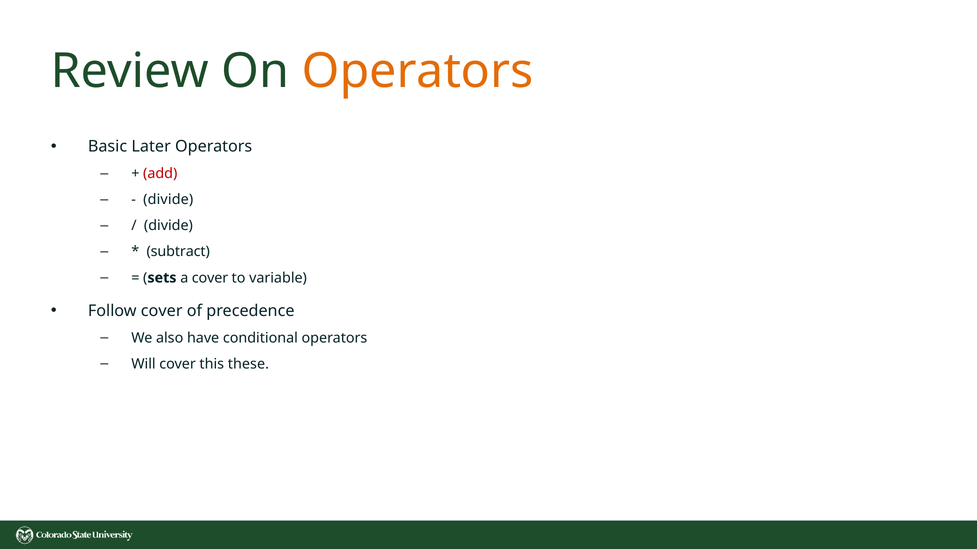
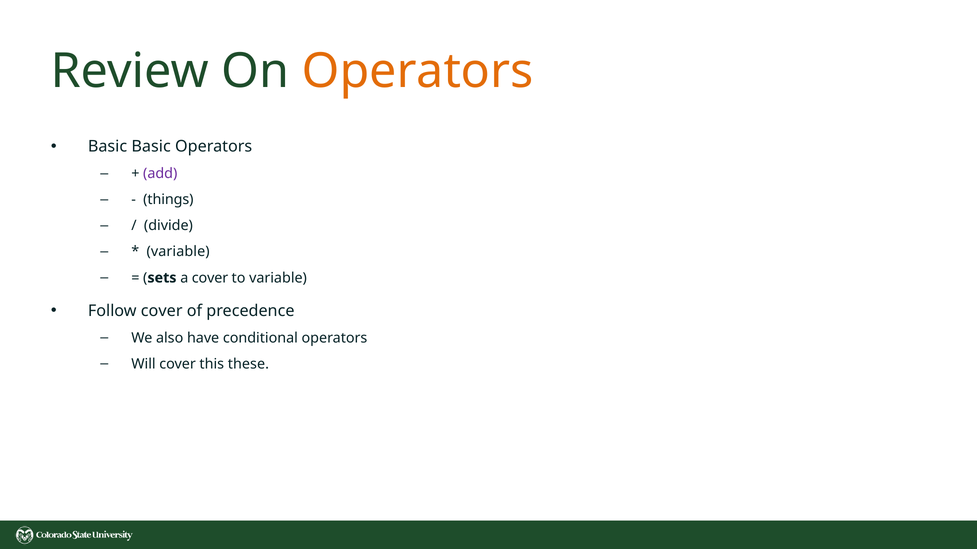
Basic Later: Later -> Basic (151, 147)
add colour: red -> purple (160, 174)
divide: divide -> things (168, 200)
subtract: subtract -> variable (178, 252)
